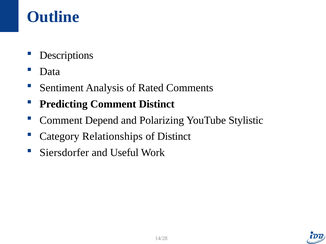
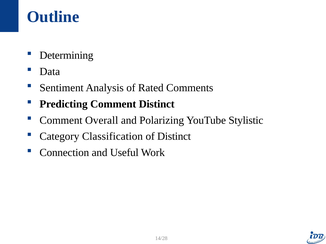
Descriptions: Descriptions -> Determining (66, 55)
Depend: Depend -> Overall (102, 120)
Relationships: Relationships -> Classification (112, 137)
Siersdorfer: Siersdorfer -> Connection (64, 153)
